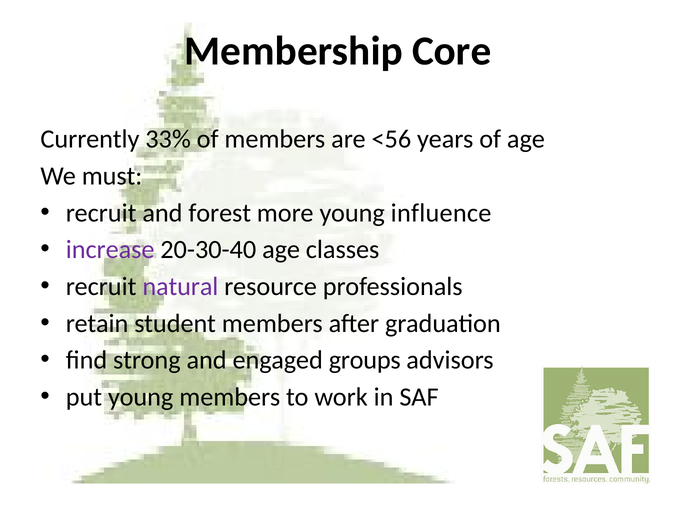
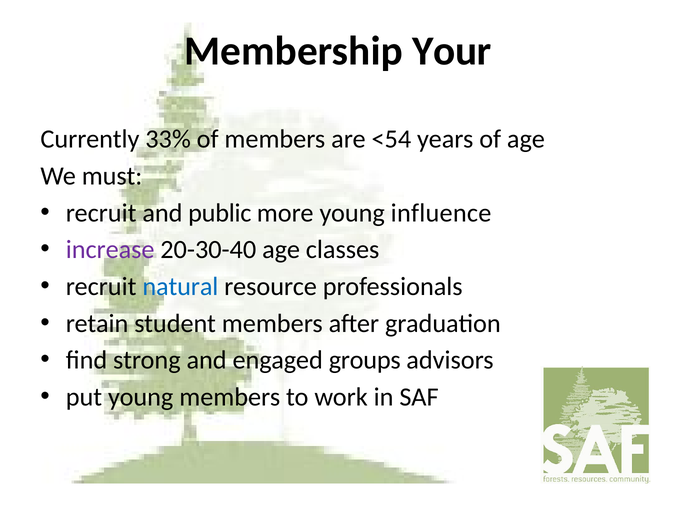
Core: Core -> Your (452, 51)
<56: <56 -> <54 (391, 139)
forest: forest -> public (220, 213)
natural colour: purple -> blue (180, 287)
